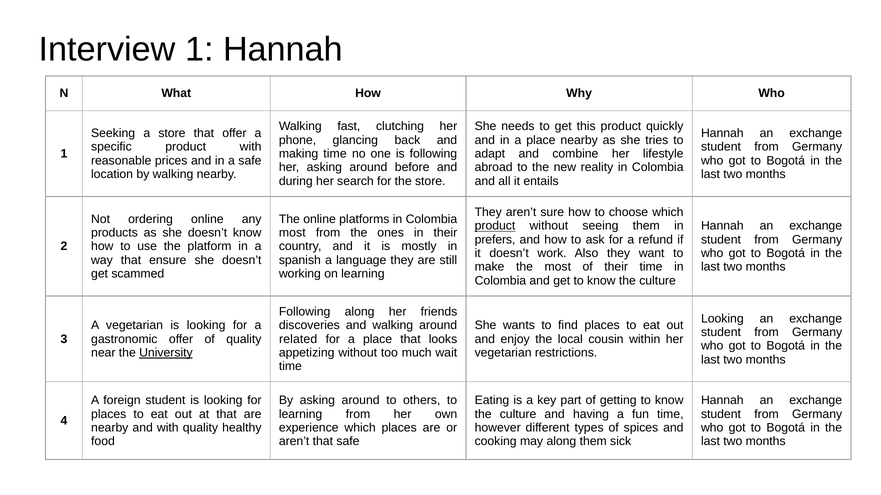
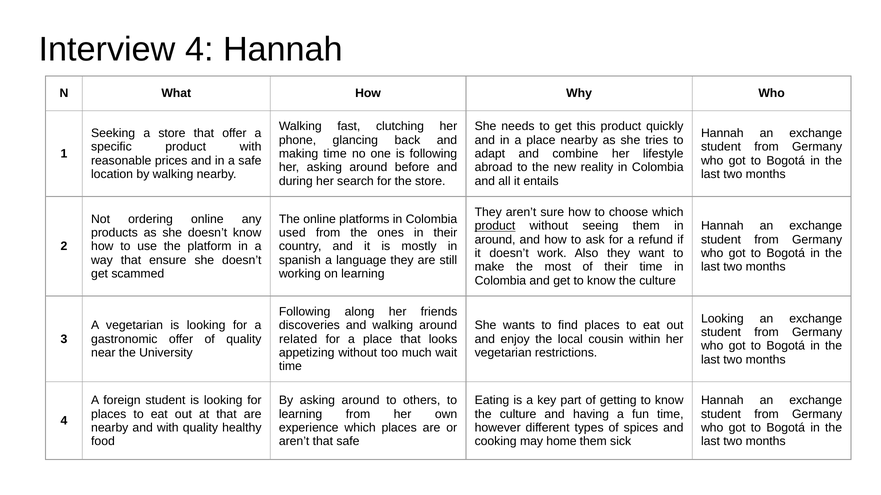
Interview 1: 1 -> 4 (199, 49)
most: most -> used (292, 233)
prefers: prefers -> around (495, 240)
University underline: present -> none (166, 353)
may along: along -> home (561, 442)
